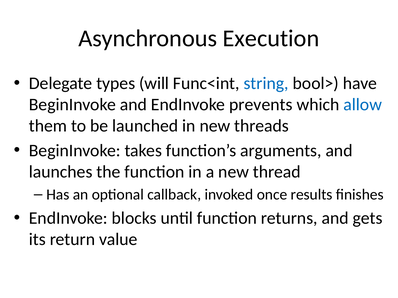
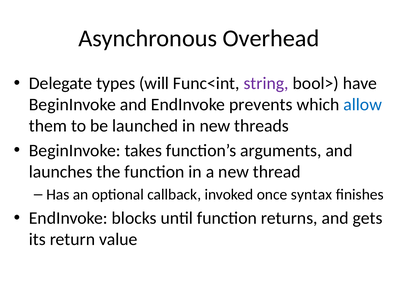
Execution: Execution -> Overhead (271, 39)
string colour: blue -> purple (266, 84)
results: results -> syntax (311, 195)
